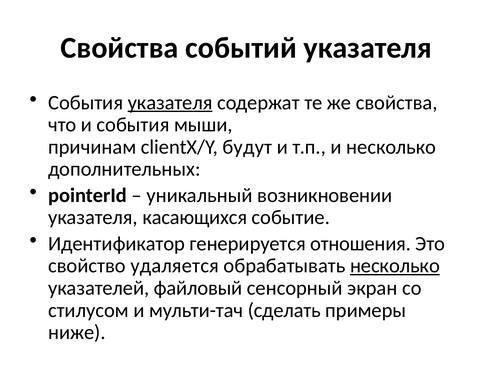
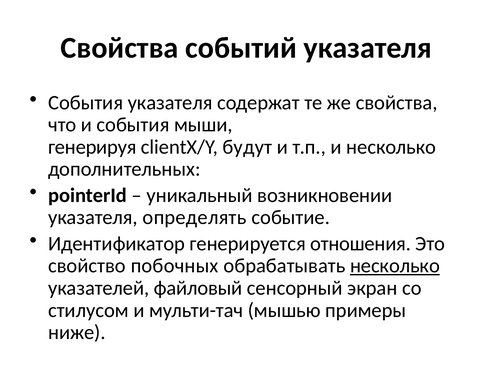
указателя underline: present -> none (170, 102)
причинам: причинам -> генерируя (92, 147)
касающихся: касающихся -> определять (195, 217)
удаляется: удаляется -> побочных (175, 266)
сделать: сделать -> мышью (284, 310)
